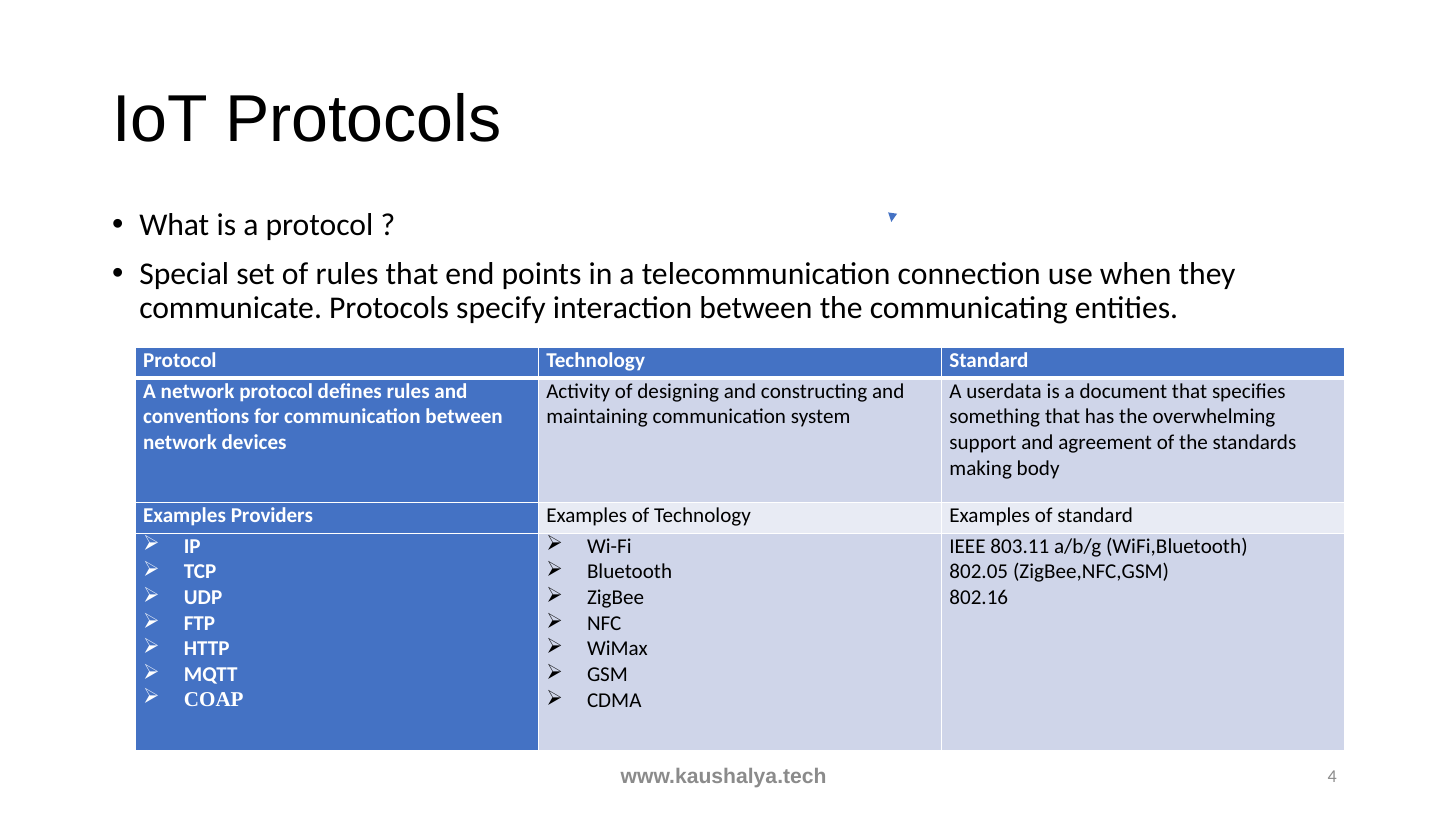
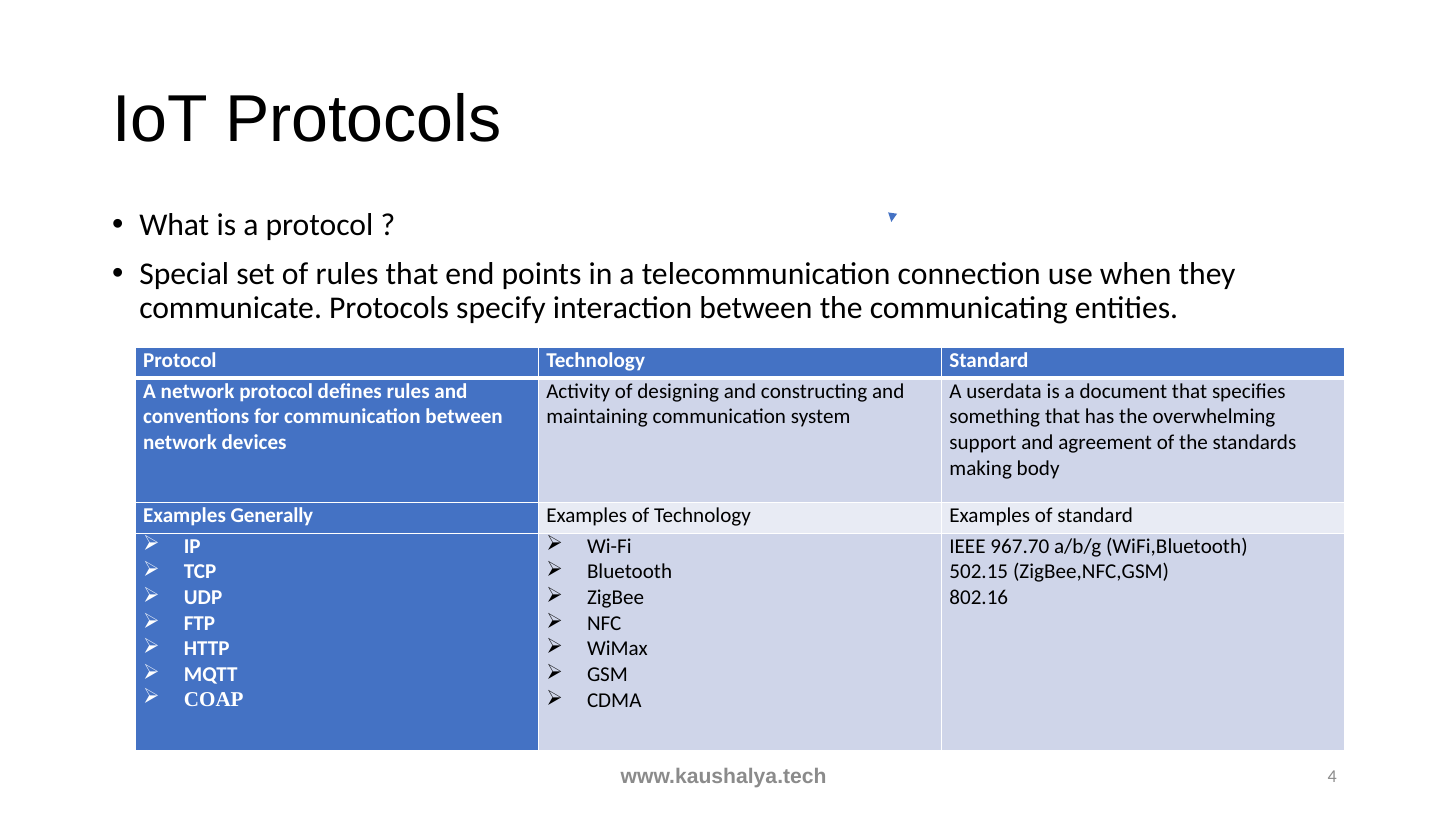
Providers: Providers -> Generally (272, 515)
803.11: 803.11 -> 967.70 (1020, 546)
802.05: 802.05 -> 502.15 (979, 572)
